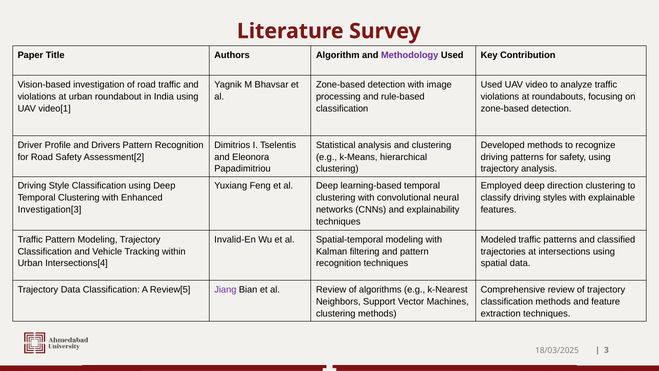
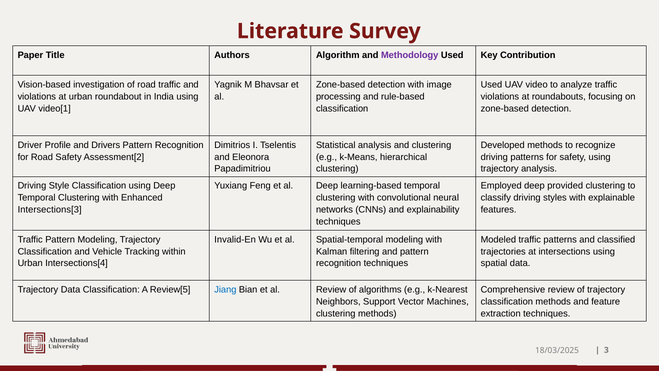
direction: direction -> provided (565, 186)
Investigation[3: Investigation[3 -> Intersections[3 (50, 209)
Jiang colour: purple -> blue (225, 290)
